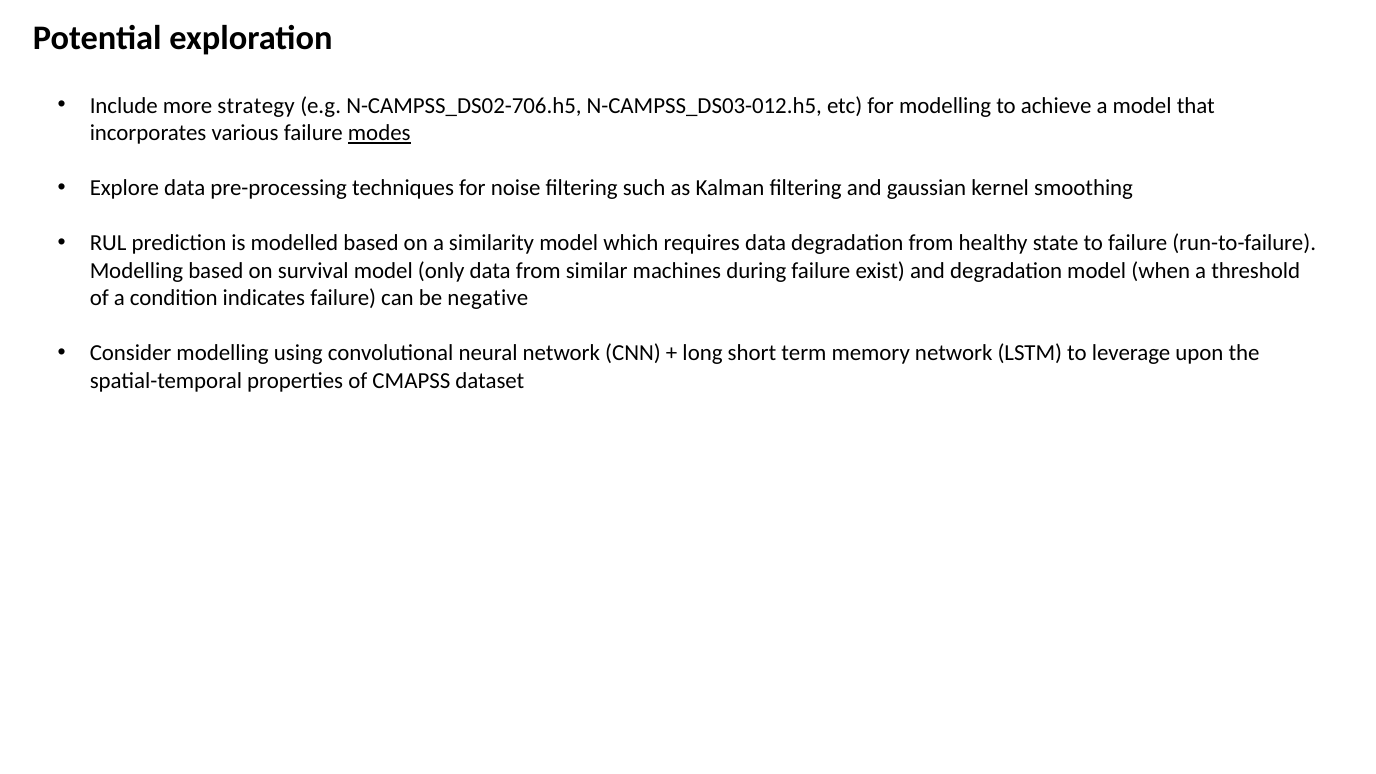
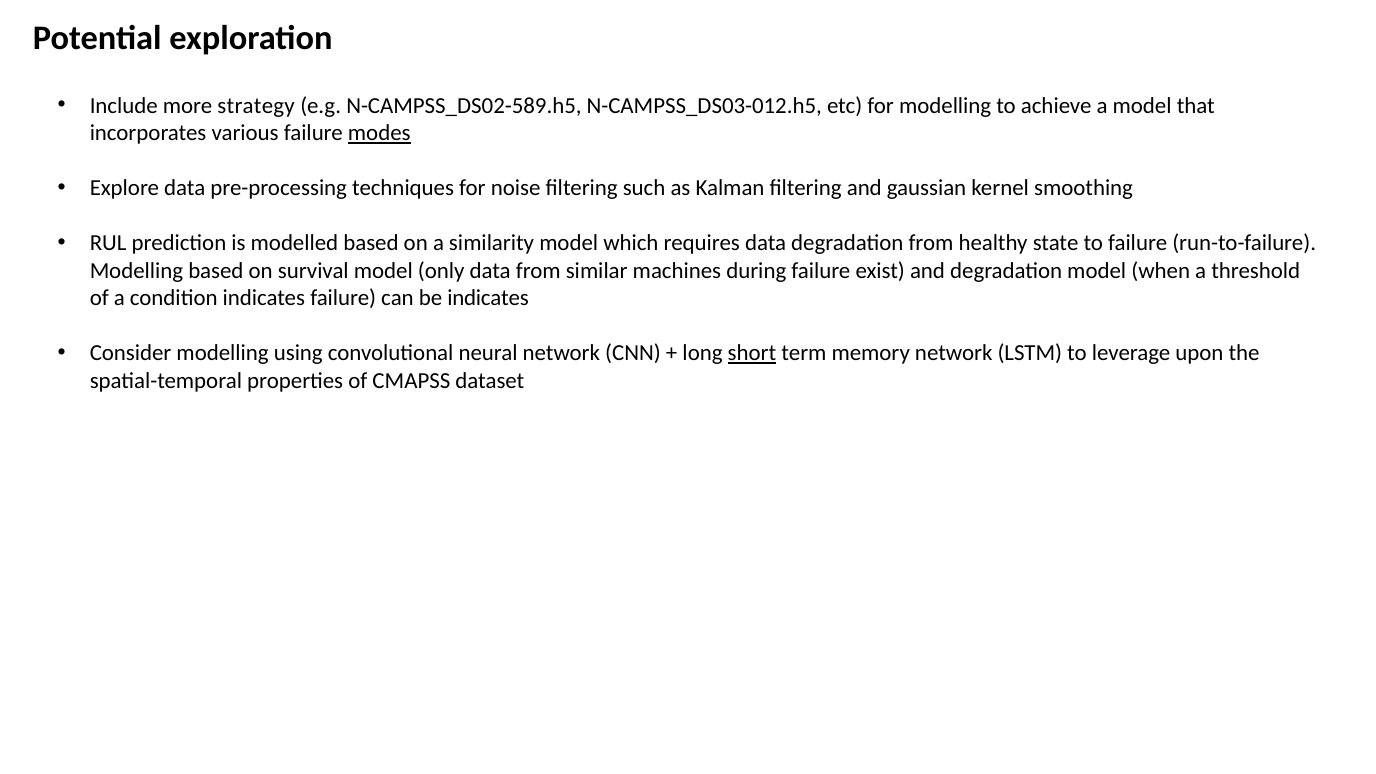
N-CAMPSS_DS02-706.h5: N-CAMPSS_DS02-706.h5 -> N-CAMPSS_DS02-589.h5 (464, 105)
be negative: negative -> indicates (488, 298)
short underline: none -> present (752, 353)
